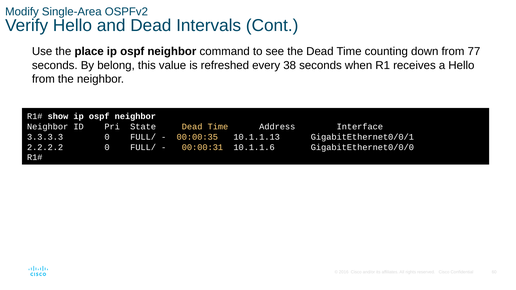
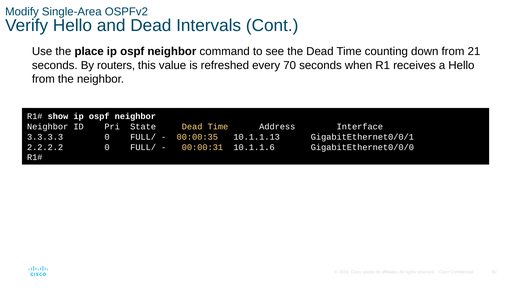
77: 77 -> 21 (474, 52)
belong: belong -> routers (116, 65)
38: 38 -> 70 (290, 65)
